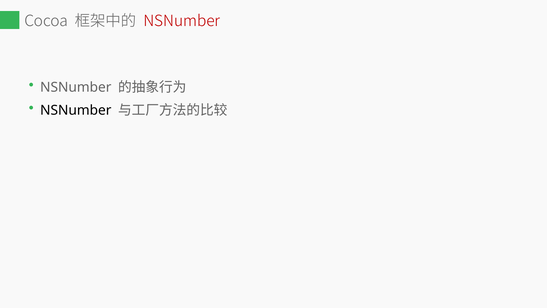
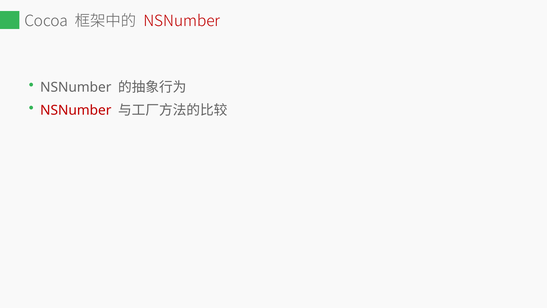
NSNumber colour: black -> red (76, 110)
